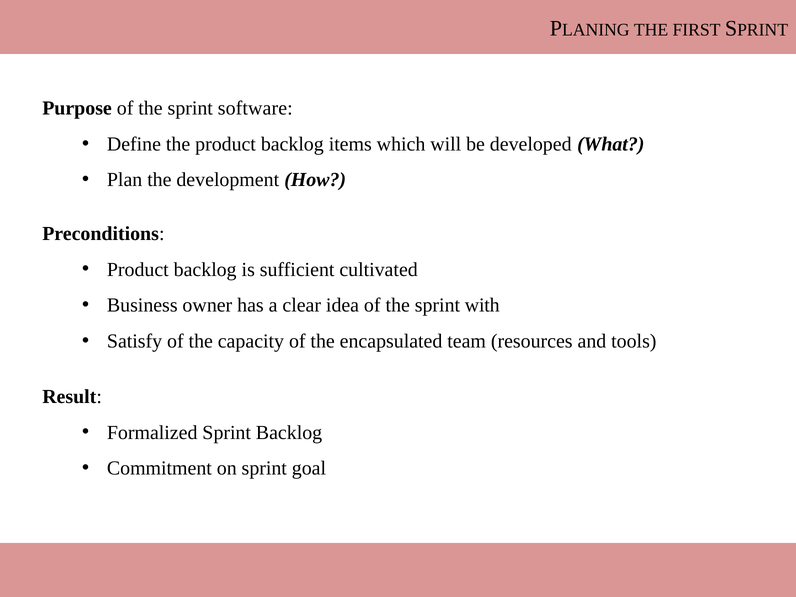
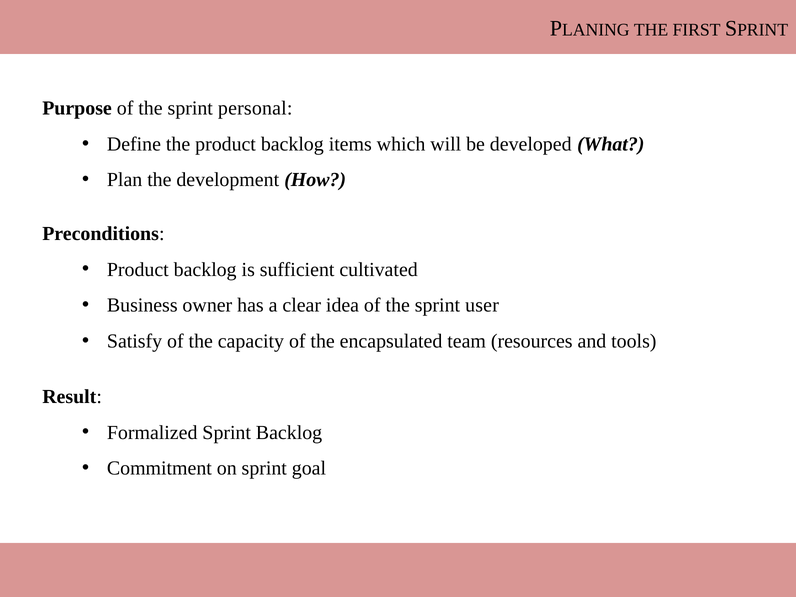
software: software -> personal (255, 108)
with: with -> user (482, 305)
